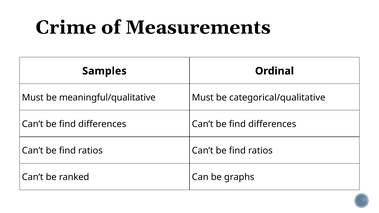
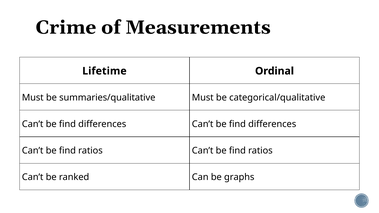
Samples: Samples -> Lifetime (104, 71)
meaningful/qualitative: meaningful/qualitative -> summaries/qualitative (107, 98)
